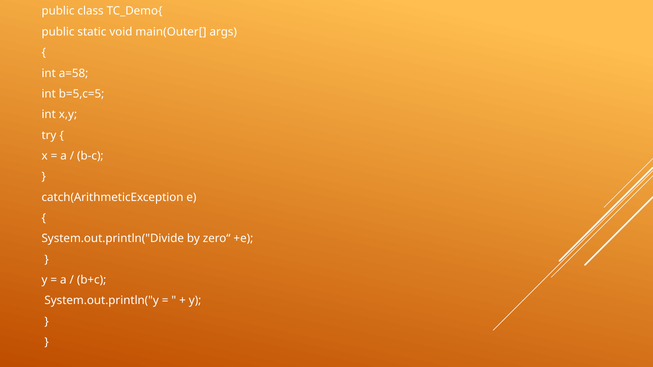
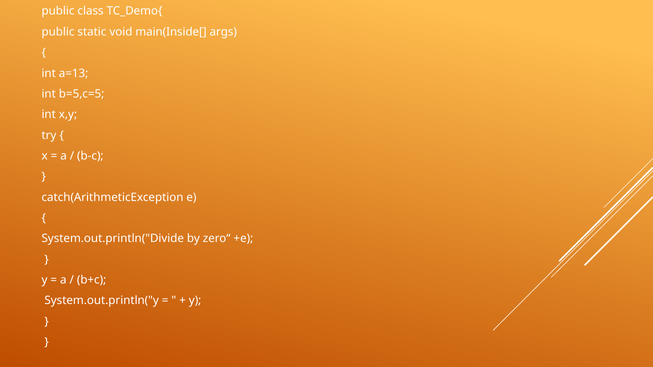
main(Outer[: main(Outer[ -> main(Inside[ (171, 32)
a=58: a=58 -> a=13 (74, 73)
